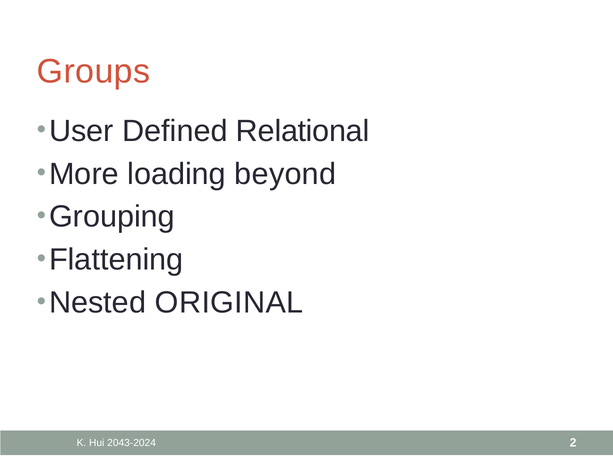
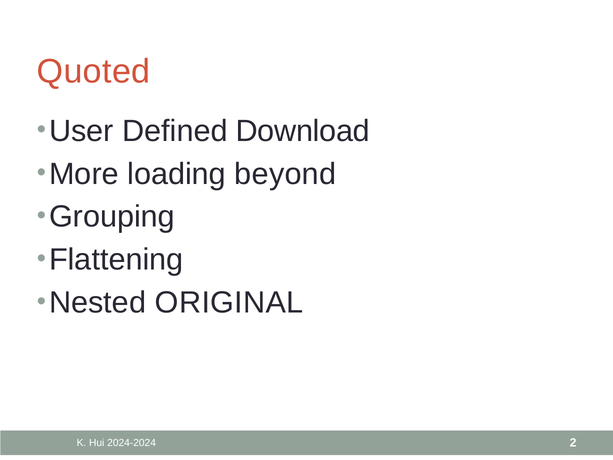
Groups: Groups -> Quoted (94, 71)
Relational: Relational -> Download (303, 131)
2043-2024: 2043-2024 -> 2024-2024 (132, 443)
